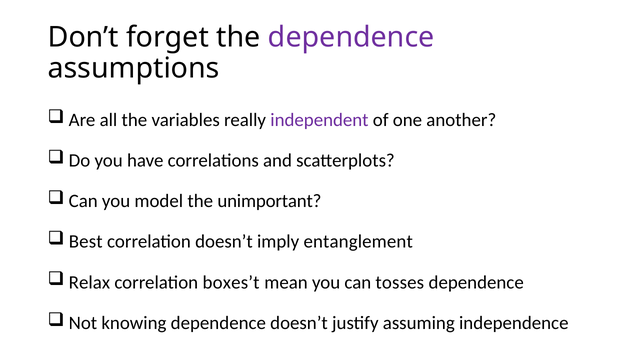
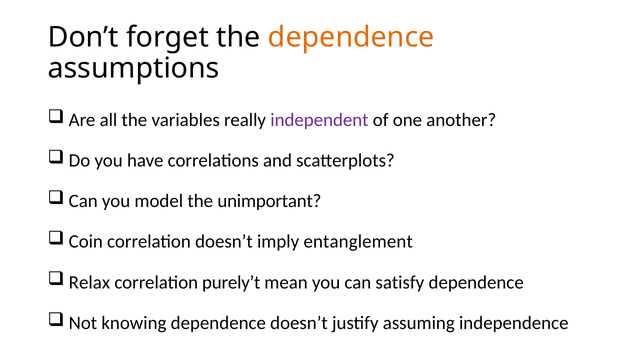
dependence colour: purple -> orange (351, 37)
Best: Best -> Coin (86, 241)
boxes’t: boxes’t -> purely’t (231, 282)
tosses: tosses -> satisfy (400, 282)
